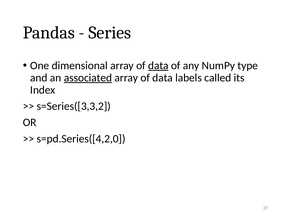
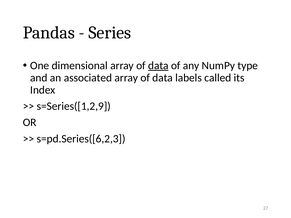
associated underline: present -> none (88, 78)
s=Series([3,3,2: s=Series([3,3,2 -> s=Series([1,2,9 (74, 106)
s=pd.Series([4,2,0: s=pd.Series([4,2,0 -> s=pd.Series([6,2,3 (81, 139)
